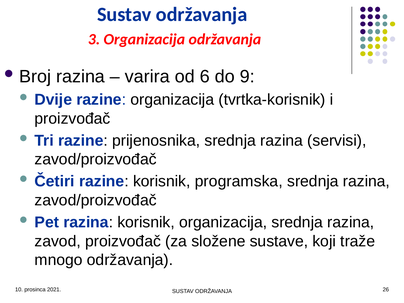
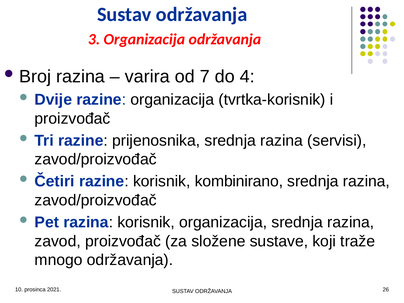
6: 6 -> 7 (205, 76)
9: 9 -> 4 (247, 76)
programska: programska -> kombinirano (239, 181)
